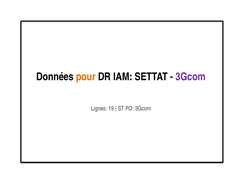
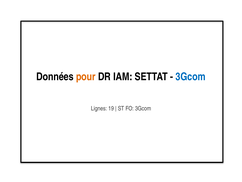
3Gcom colour: purple -> blue (191, 77)
